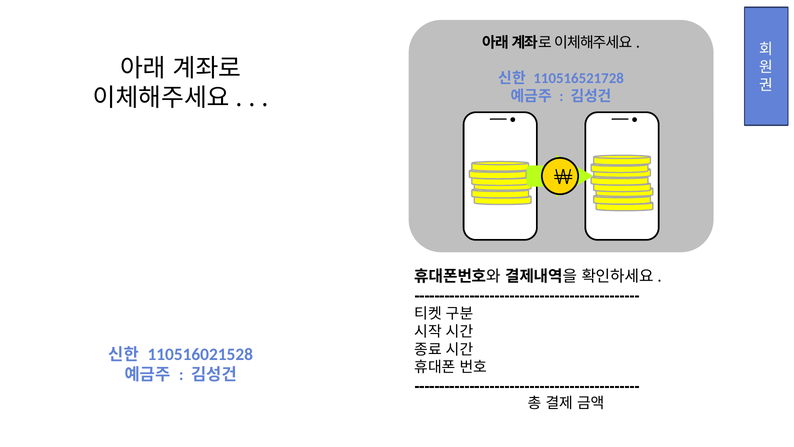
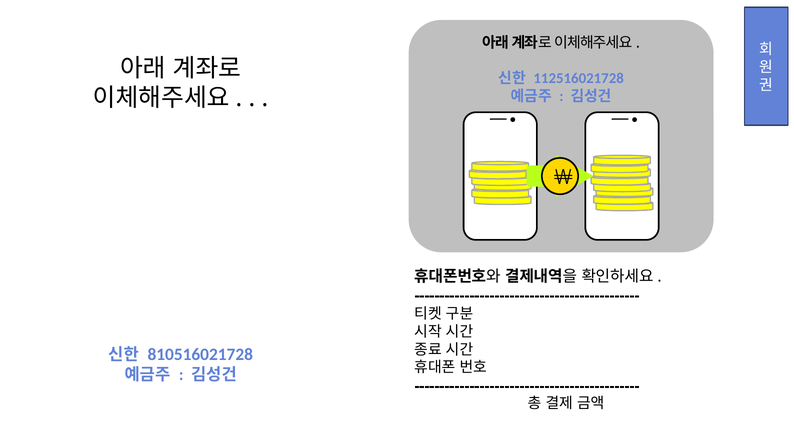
110516521728: 110516521728 -> 112516021728 (579, 78)
110516021528: 110516021528 -> 810516021728 (200, 354)
